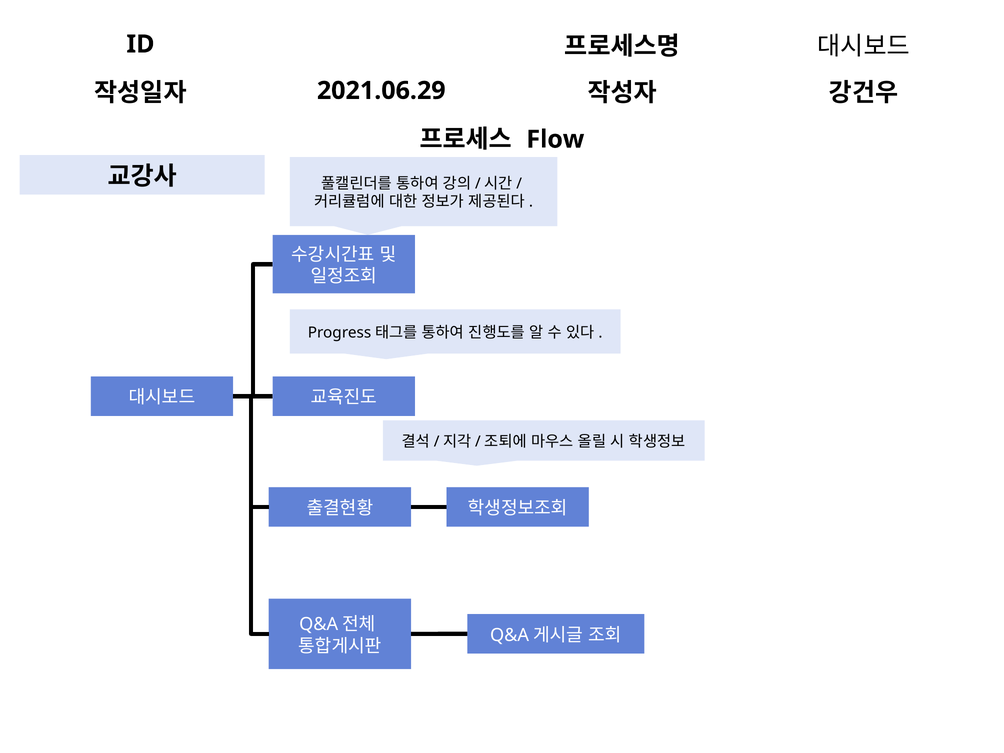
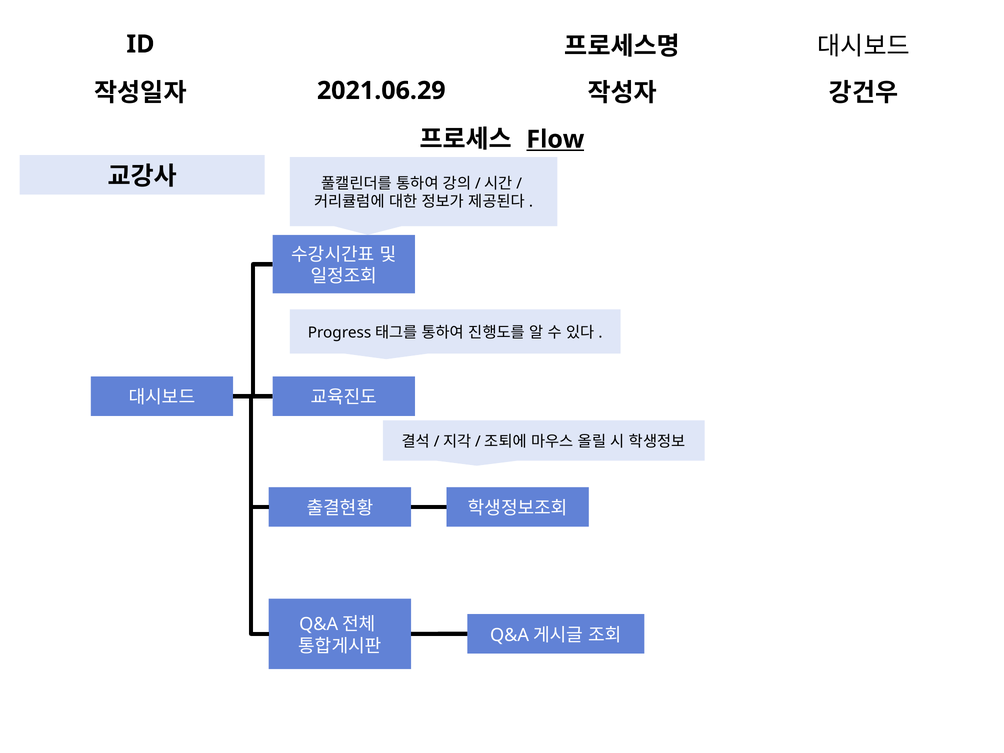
Flow underline: none -> present (555, 139)
